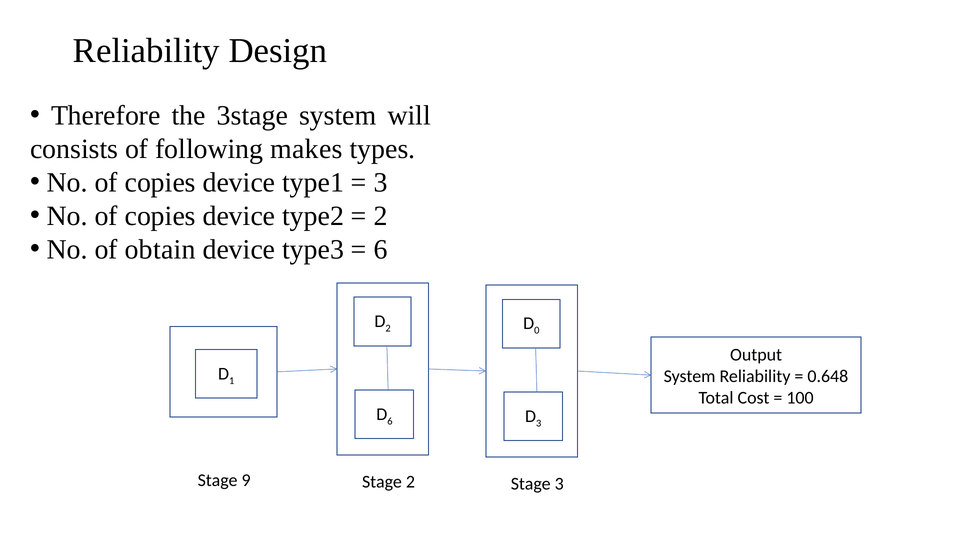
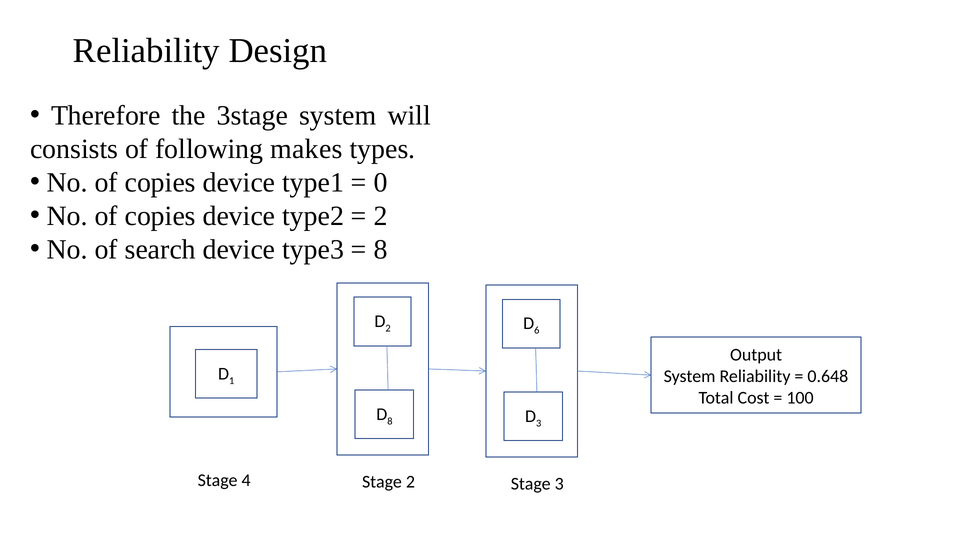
3: 3 -> 0 (380, 182)
obtain: obtain -> search (160, 249)
6: 6 -> 8 (380, 249)
0: 0 -> 6 (537, 330)
6: 6 -> 8 (390, 421)
9: 9 -> 4 (246, 480)
